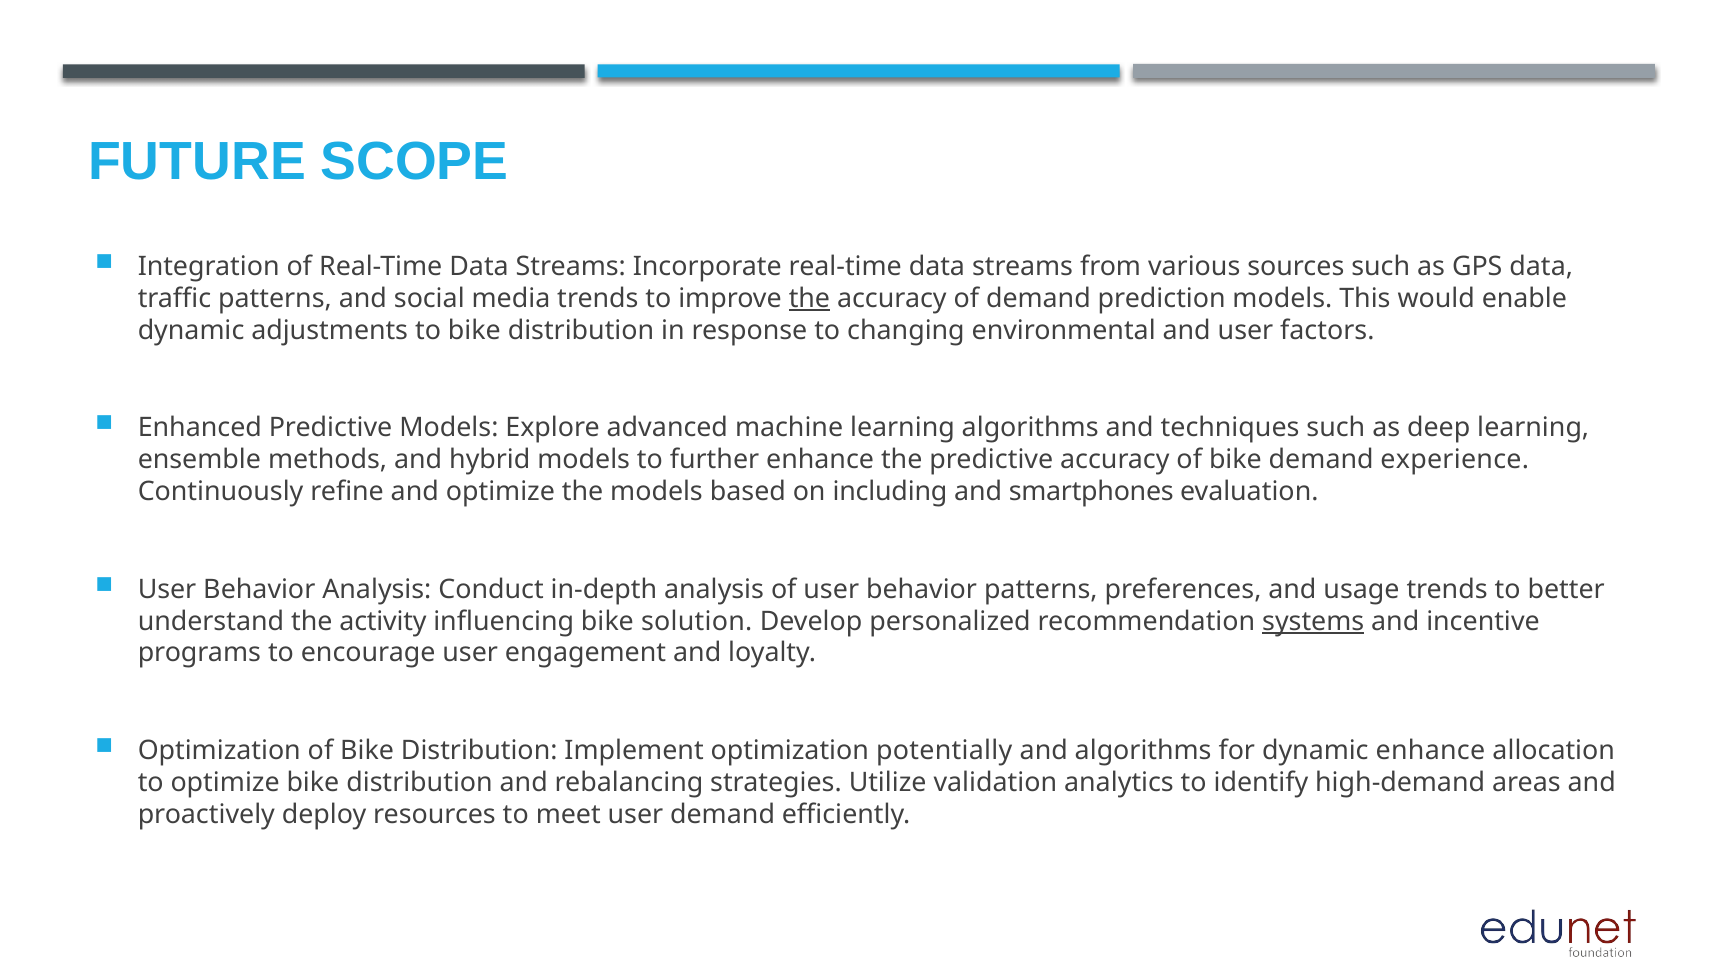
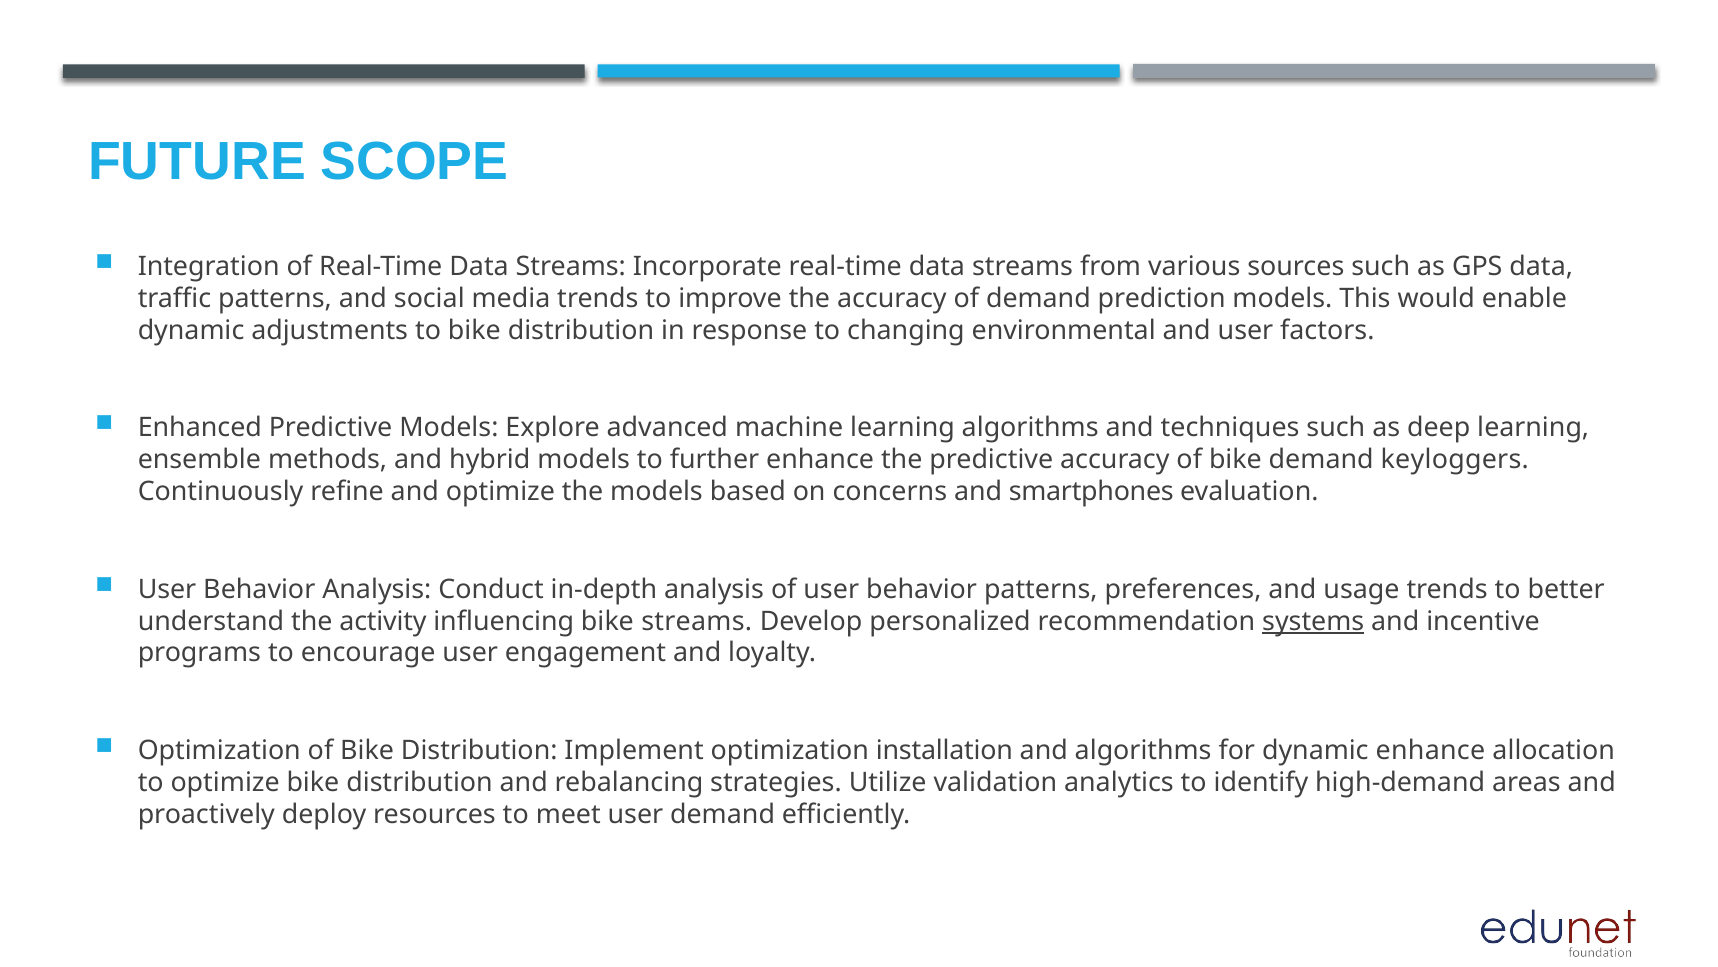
the underline: present -> none (809, 298)
experience: experience -> keyloggers (1455, 460)
including: including -> concerns (890, 491)
bike solution: solution -> streams (697, 621)
potentially: potentially -> installation (944, 750)
